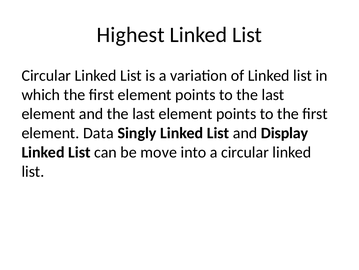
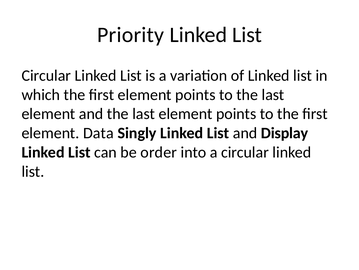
Highest: Highest -> Priority (131, 35)
move: move -> order (159, 152)
